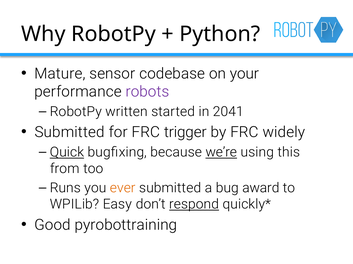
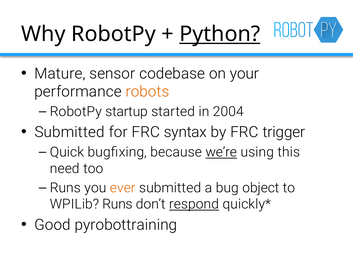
Python underline: none -> present (220, 34)
robots colour: purple -> orange (147, 92)
written: written -> startup (127, 112)
2041: 2041 -> 2004 (228, 112)
trigger: trigger -> syntax (185, 133)
widely: widely -> trigger (284, 133)
Quick underline: present -> none (67, 153)
from: from -> need (65, 169)
award: award -> object (261, 188)
WPILib Easy: Easy -> Runs (117, 205)
